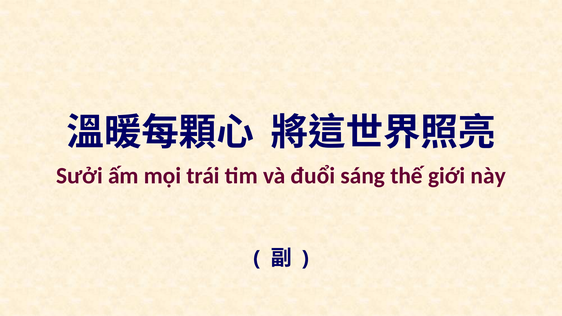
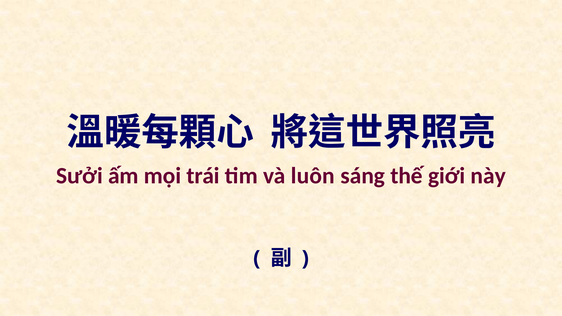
đuổi: đuổi -> luôn (313, 176)
